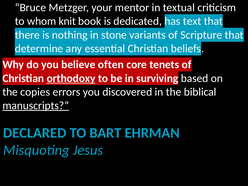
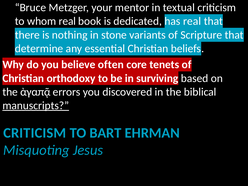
whom knit: knit -> real (67, 21)
has text: text -> real (192, 21)
orthodoxy underline: present -> none (71, 78)
copies: copies -> ὰγαπᾷ (35, 92)
DECLARED: DECLARED -> CRITICISM (35, 133)
